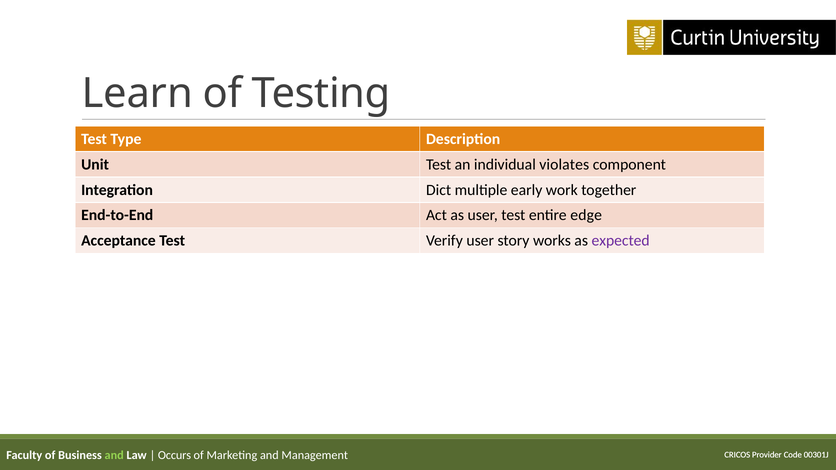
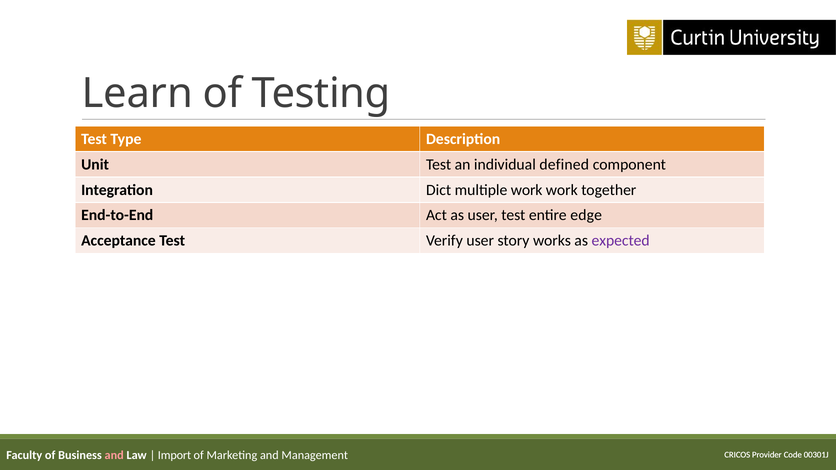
violates: violates -> defined (564, 165)
multiple early: early -> work (527, 190)
and colour: light green -> pink (114, 455)
Occurs: Occurs -> Import (174, 455)
